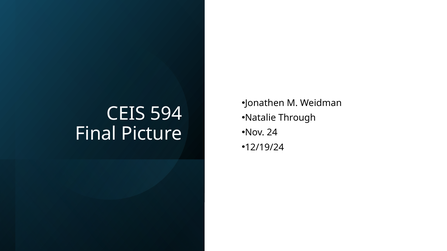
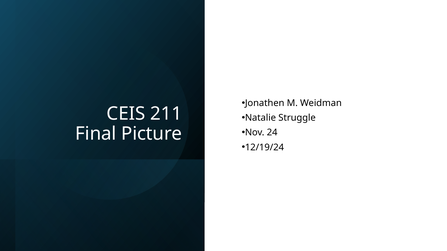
594: 594 -> 211 (166, 114)
Through: Through -> Struggle (297, 118)
